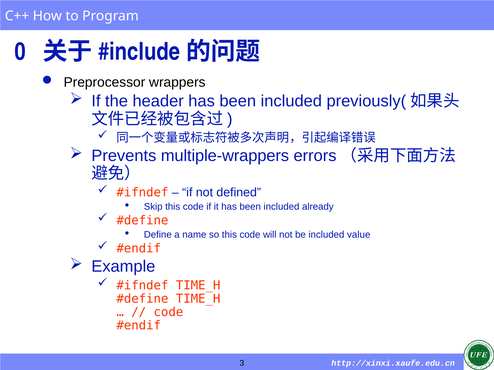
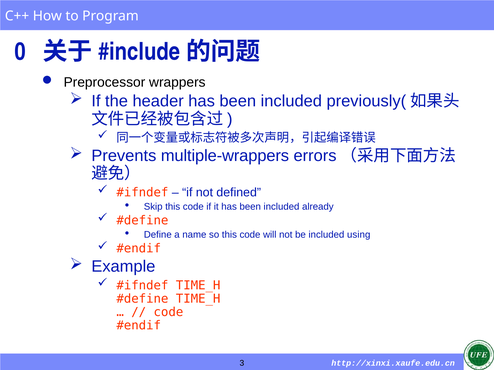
value: value -> using (359, 235)
